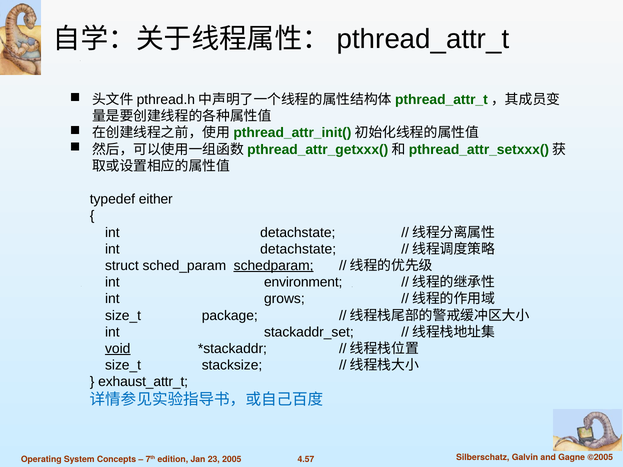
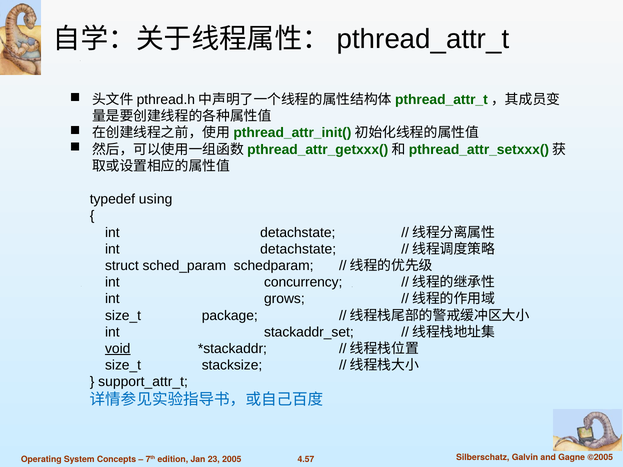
either: either -> using (156, 199)
schedparam underline: present -> none (274, 266)
environment: environment -> concurrency (303, 282)
exhaust_attr_t: exhaust_attr_t -> support_attr_t (143, 382)
